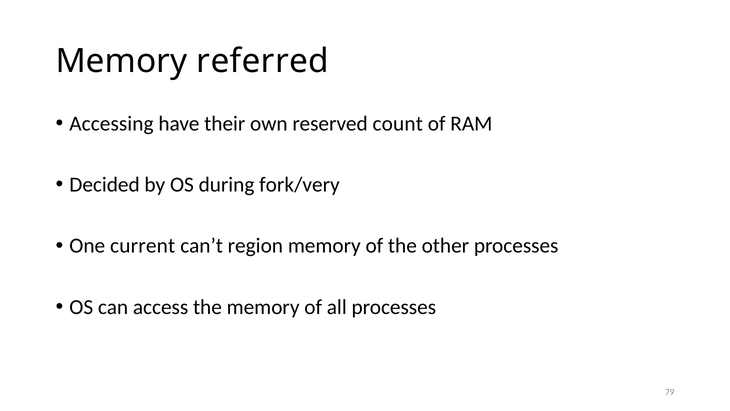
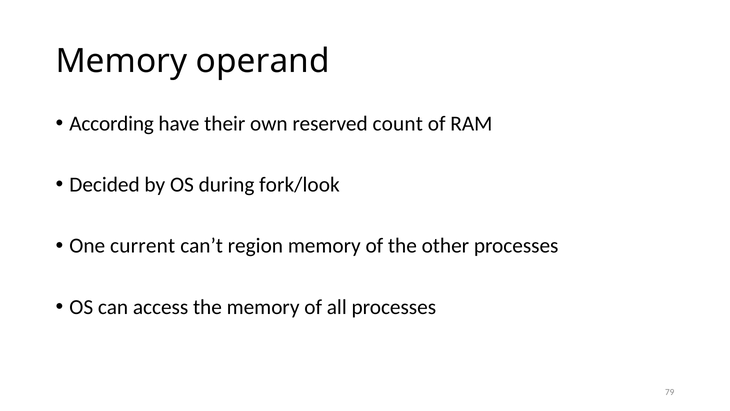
referred: referred -> operand (263, 61)
Accessing: Accessing -> According (112, 123)
fork/very: fork/very -> fork/look (299, 184)
